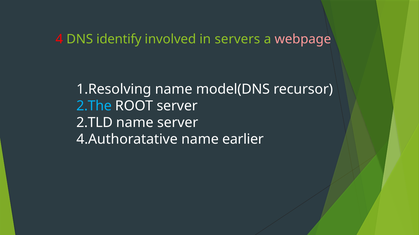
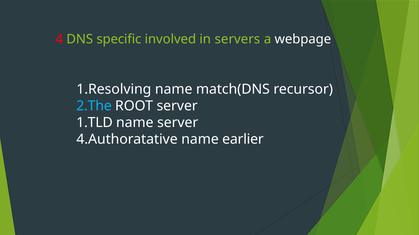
identify: identify -> specific (119, 39)
webpage colour: pink -> white (303, 39)
model(DNS: model(DNS -> match(DNS (233, 89)
2.TLD: 2.TLD -> 1.TLD (94, 123)
